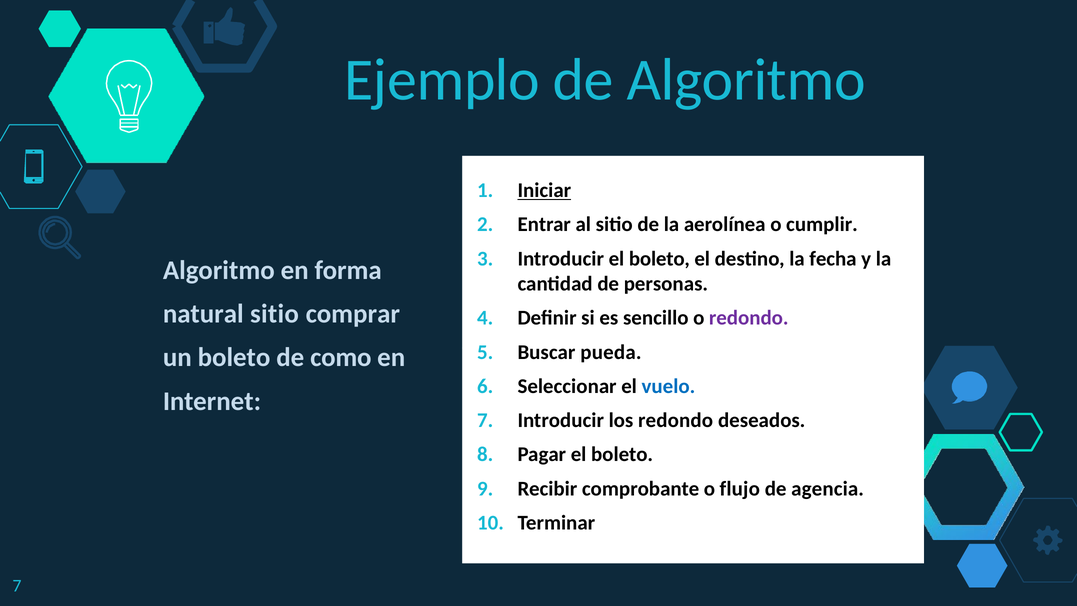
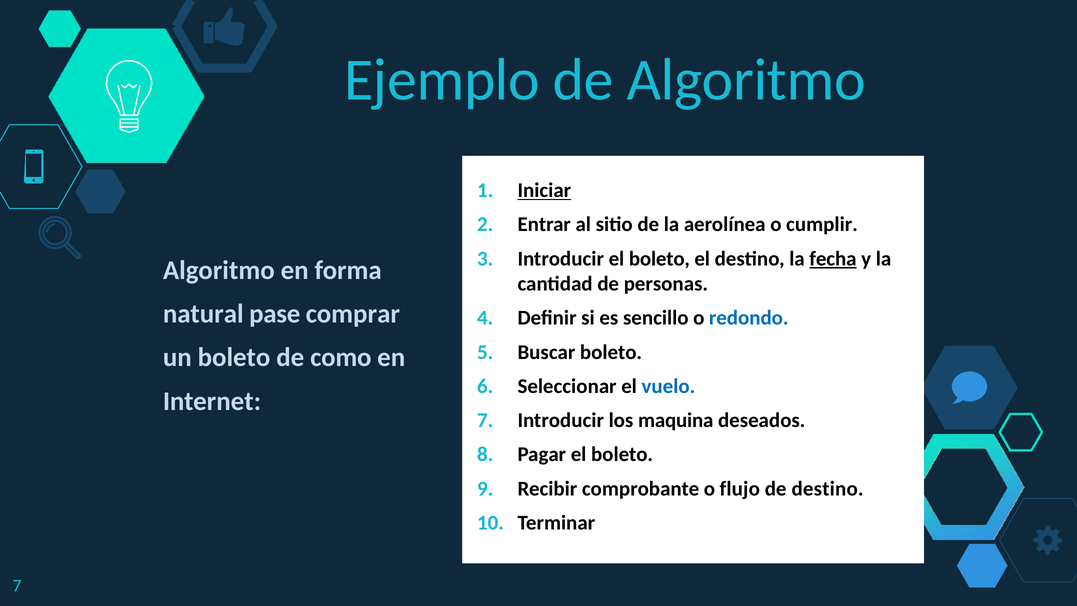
fecha underline: none -> present (833, 259)
natural sitio: sitio -> pase (275, 314)
redondo colour: purple -> blue (749, 318)
Buscar pueda: pueda -> boleto (611, 352)
los redondo: redondo -> maquina (676, 420)
de agencia: agencia -> destino (828, 489)
